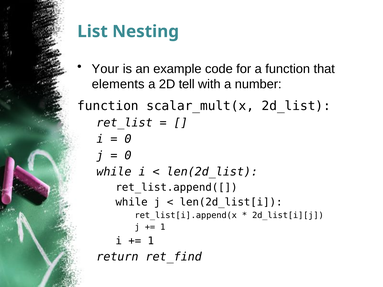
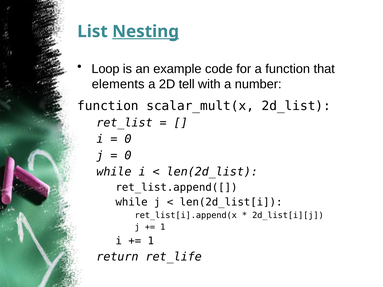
Nesting underline: none -> present (146, 32)
Your: Your -> Loop (105, 69)
ret_find: ret_find -> ret_life (174, 257)
